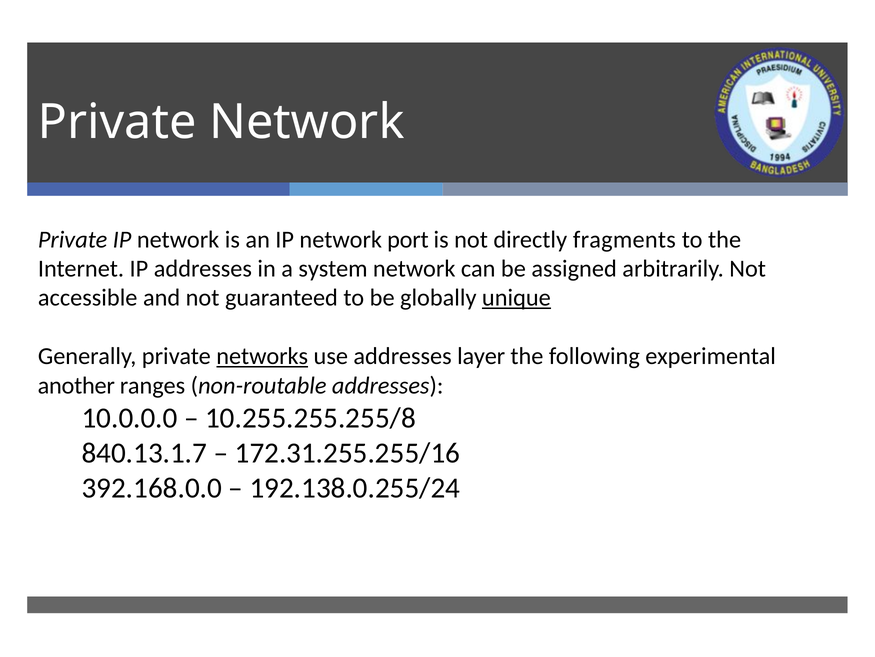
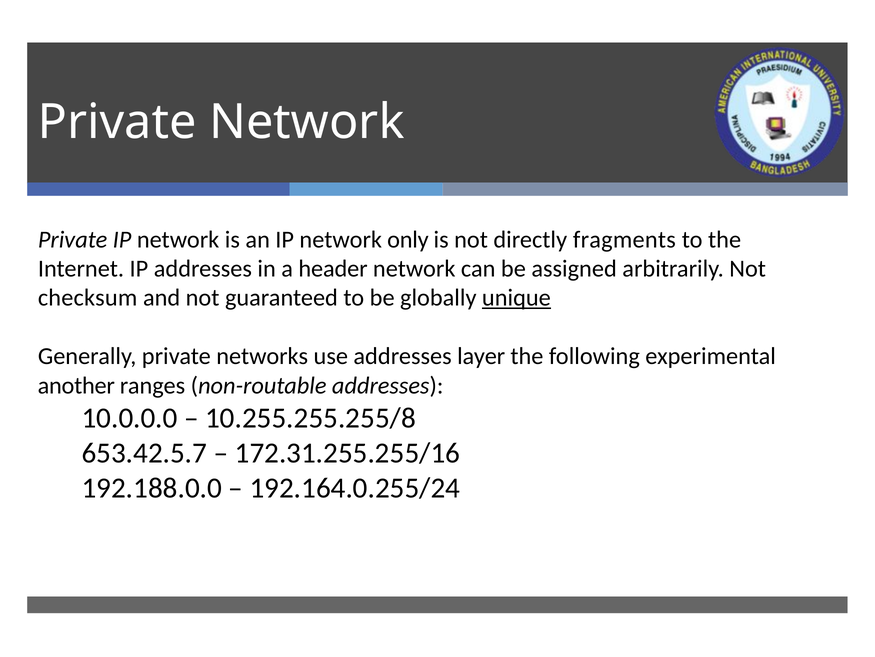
port: port -> only (408, 239)
system: system -> header (333, 268)
accessible: accessible -> checksum (88, 298)
networks underline: present -> none (262, 356)
840.13.1.7: 840.13.1.7 -> 653.42.5.7 (144, 453)
392.168.0.0: 392.168.0.0 -> 192.188.0.0 (152, 488)
192.138.0.255/24: 192.138.0.255/24 -> 192.164.0.255/24 (355, 488)
